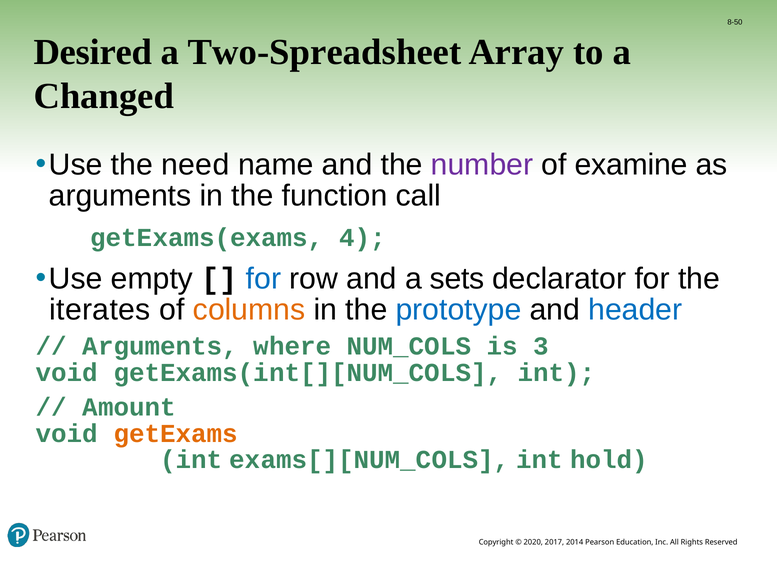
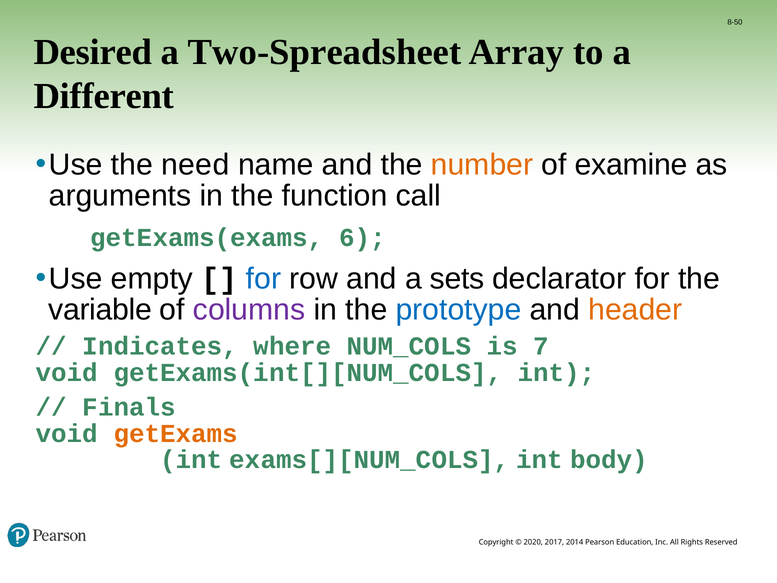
Changed: Changed -> Different (104, 96)
number colour: purple -> orange (482, 165)
4: 4 -> 6 (362, 237)
iterates: iterates -> variable (100, 310)
columns colour: orange -> purple (249, 310)
header colour: blue -> orange (635, 310)
Arguments: Arguments -> Indicates (160, 346)
3: 3 -> 7 (541, 346)
Amount: Amount -> Finals (129, 407)
hold: hold -> body (609, 460)
